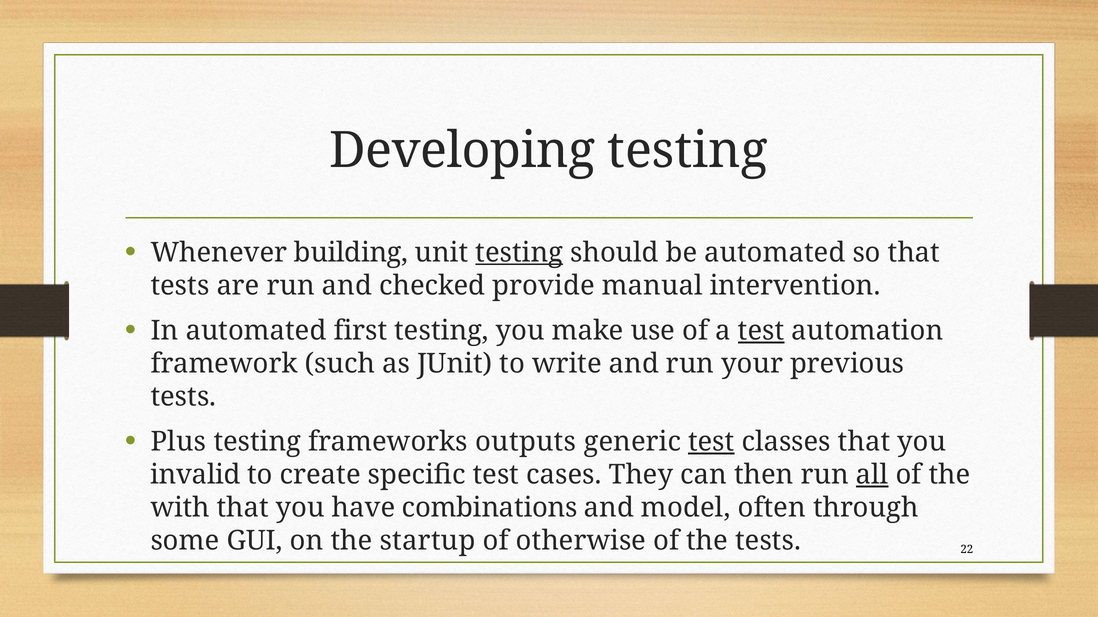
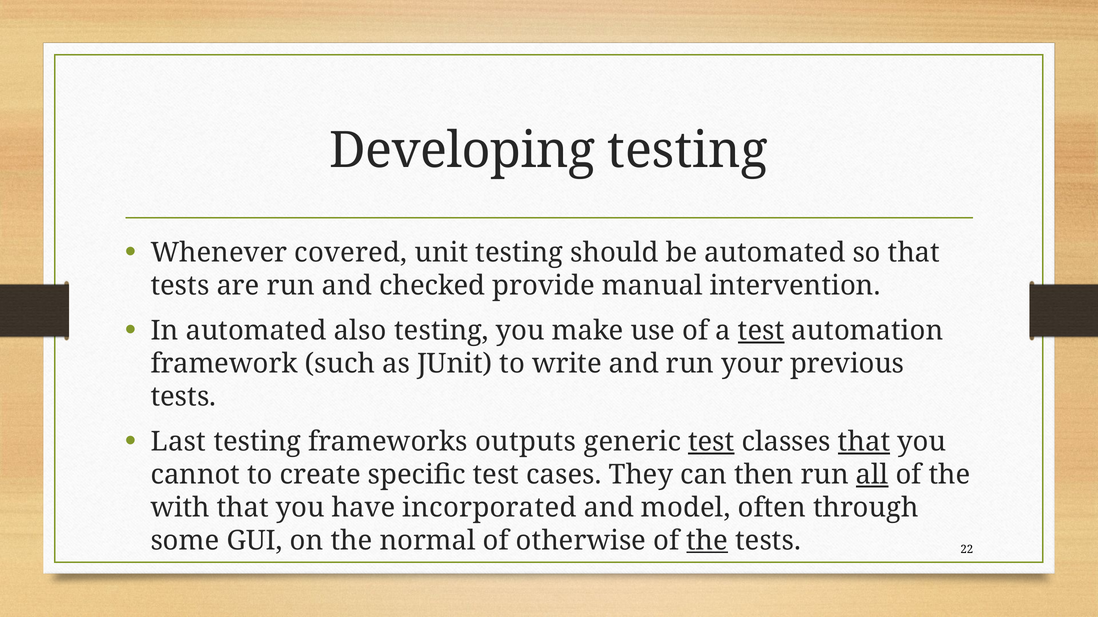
building: building -> covered (351, 253)
testing underline: present -> none (519, 253)
first: first -> also (360, 331)
Plus: Plus -> Last (178, 442)
that underline: none -> present (864, 442)
invalid: invalid -> cannot (195, 475)
combinations: combinations -> incorporated (489, 508)
startup: startup -> normal (428, 541)
the underline: none -> present (707, 541)
